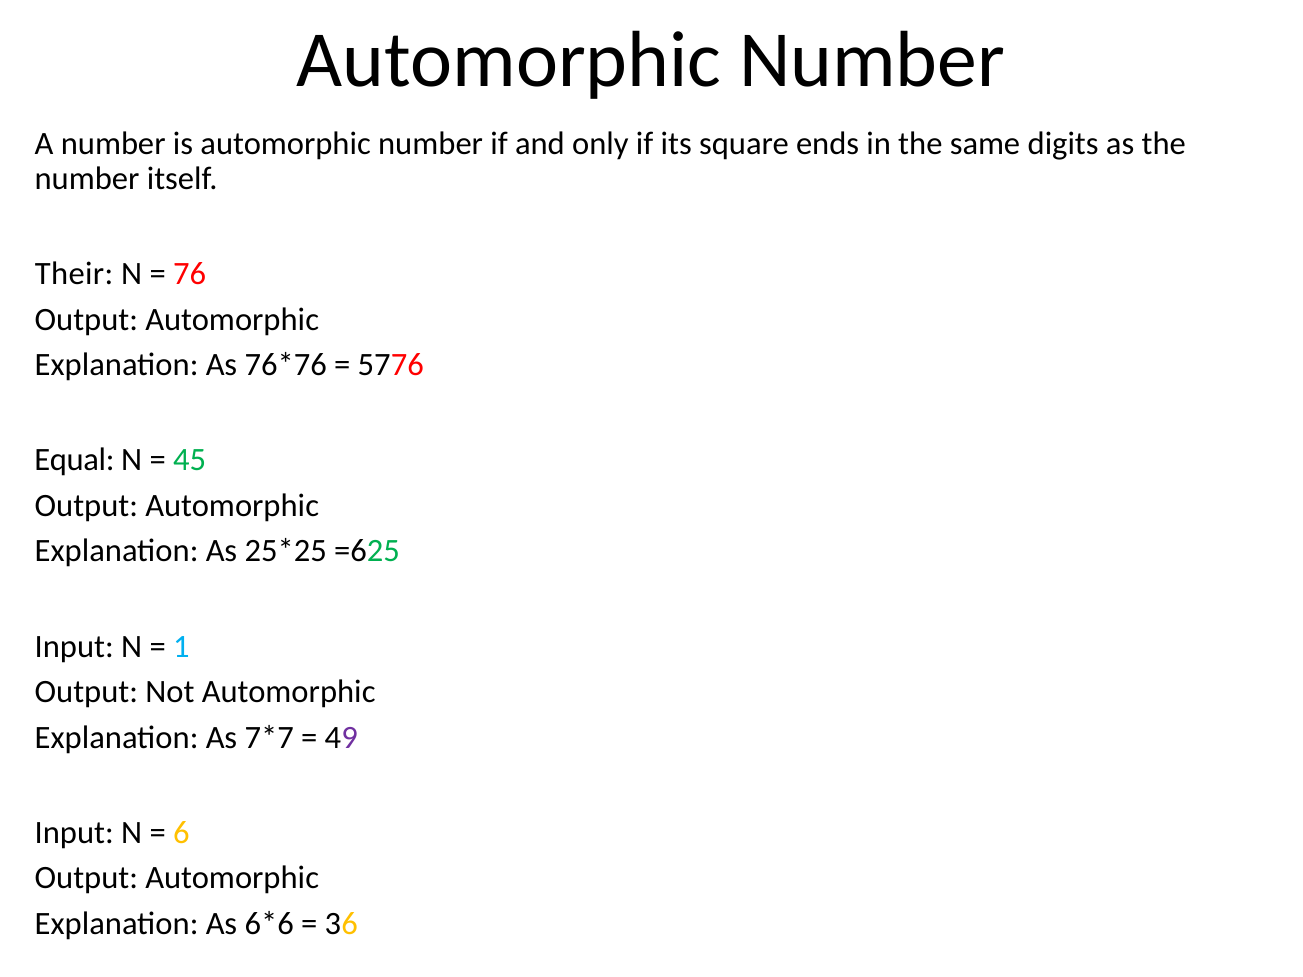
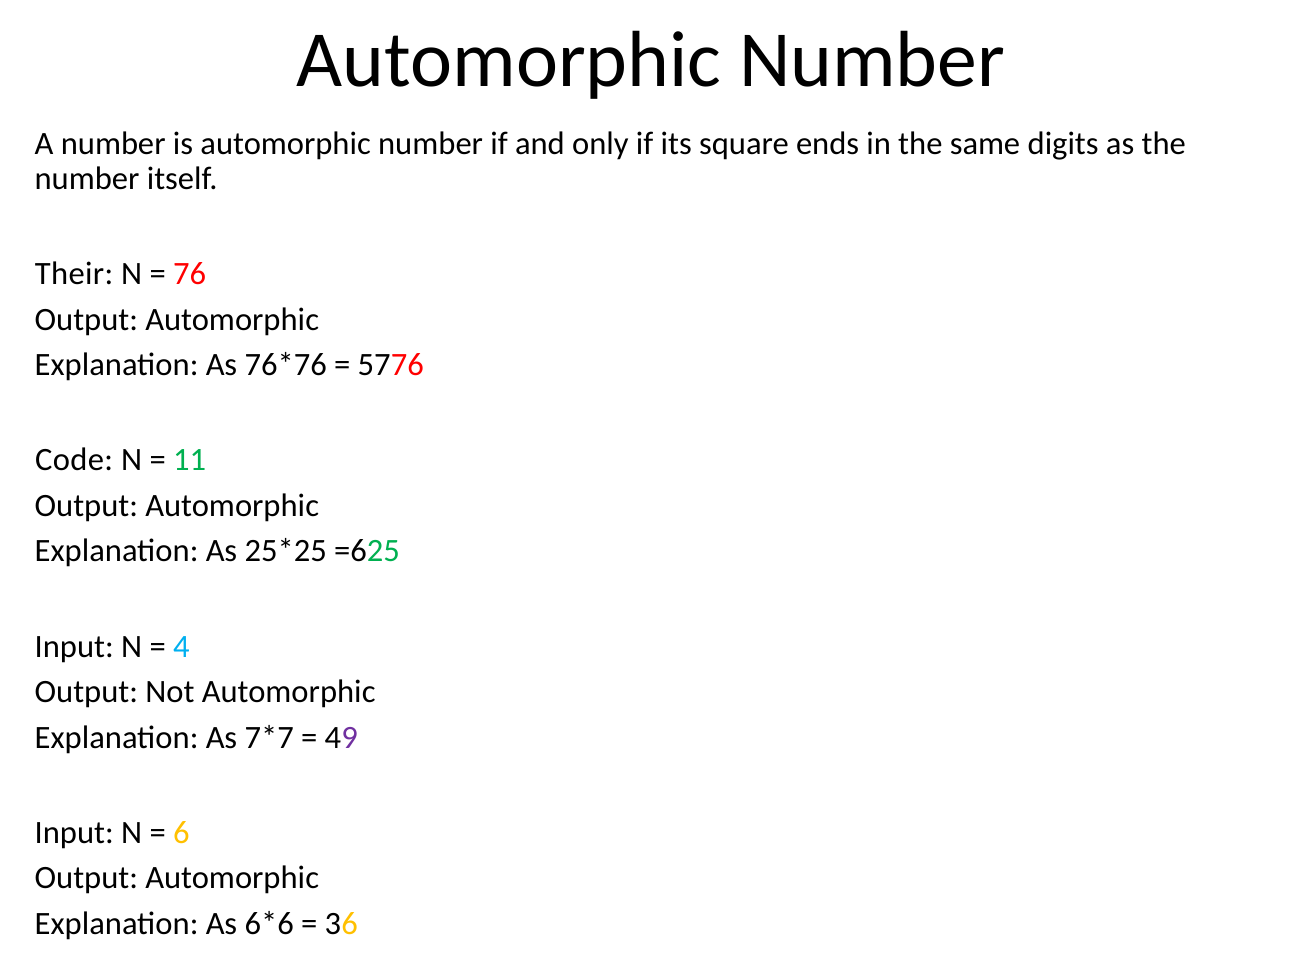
Equal: Equal -> Code (74, 460)
45: 45 -> 11 (190, 460)
1: 1 -> 4 (181, 646)
